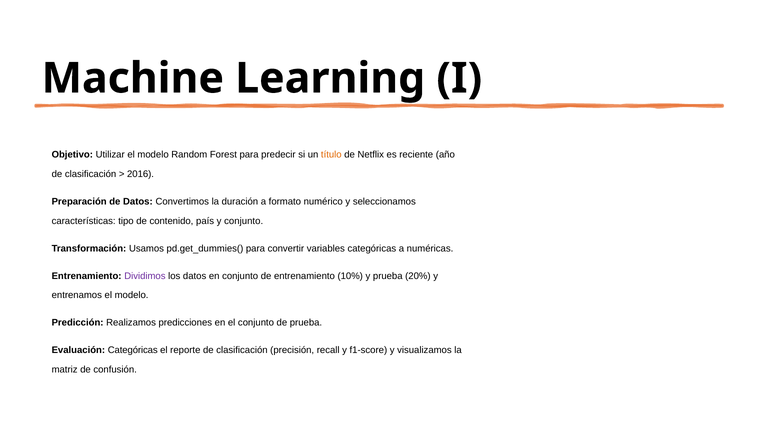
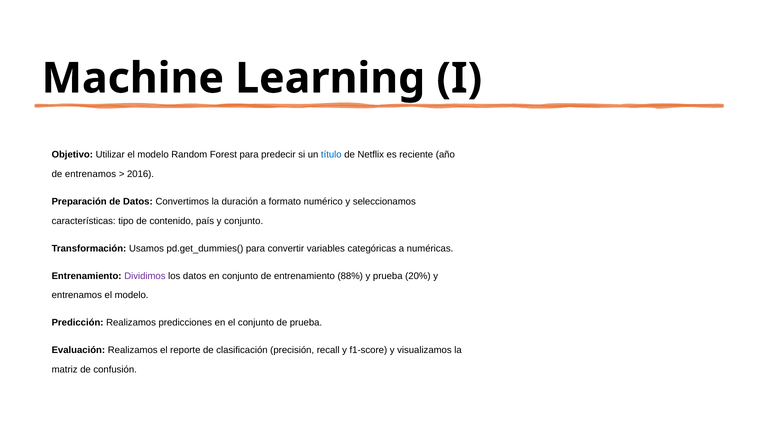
título colour: orange -> blue (331, 155)
clasificación: clasificación -> entrenamos (91, 174)
10%: 10% -> 88% (350, 276)
Evaluación Categóricas: Categóricas -> Realizamos (133, 350)
